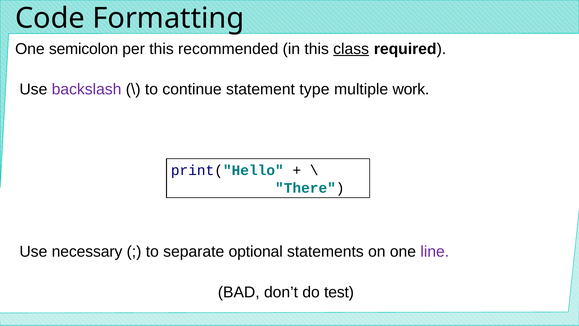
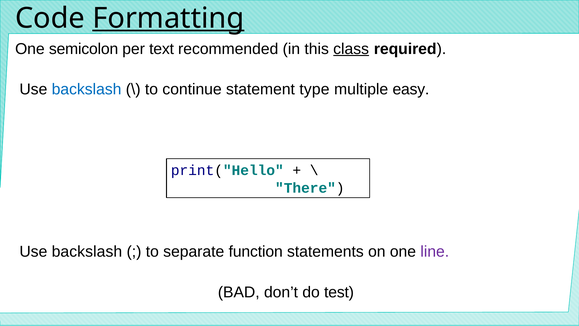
Formatting underline: none -> present (168, 18)
per this: this -> text (162, 49)
backslash colour: purple -> blue (87, 89)
work: work -> easy (411, 89)
necessary: necessary -> backslash (87, 251)
optional: optional -> function (256, 251)
